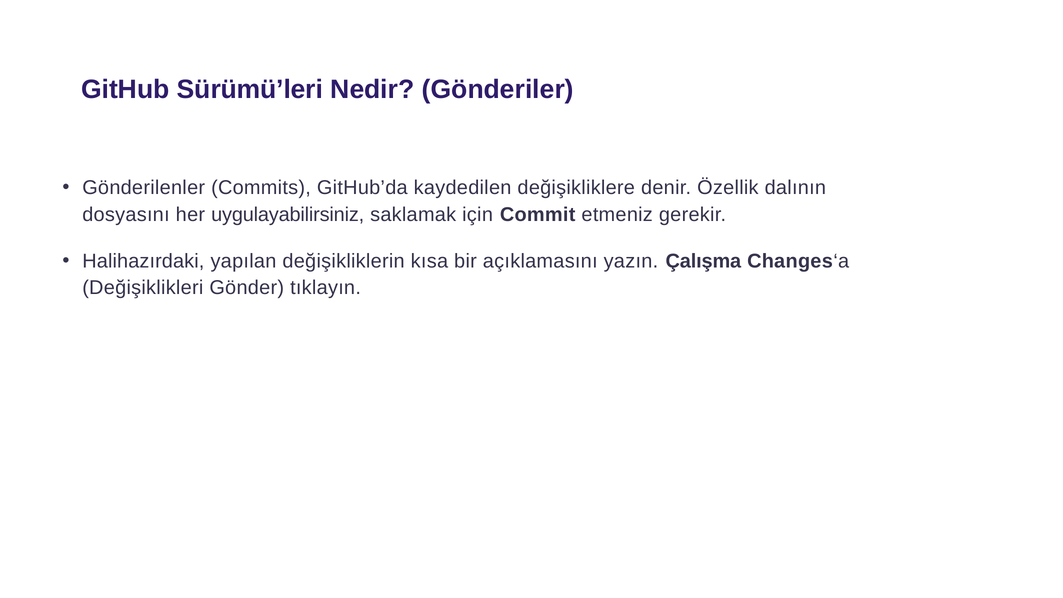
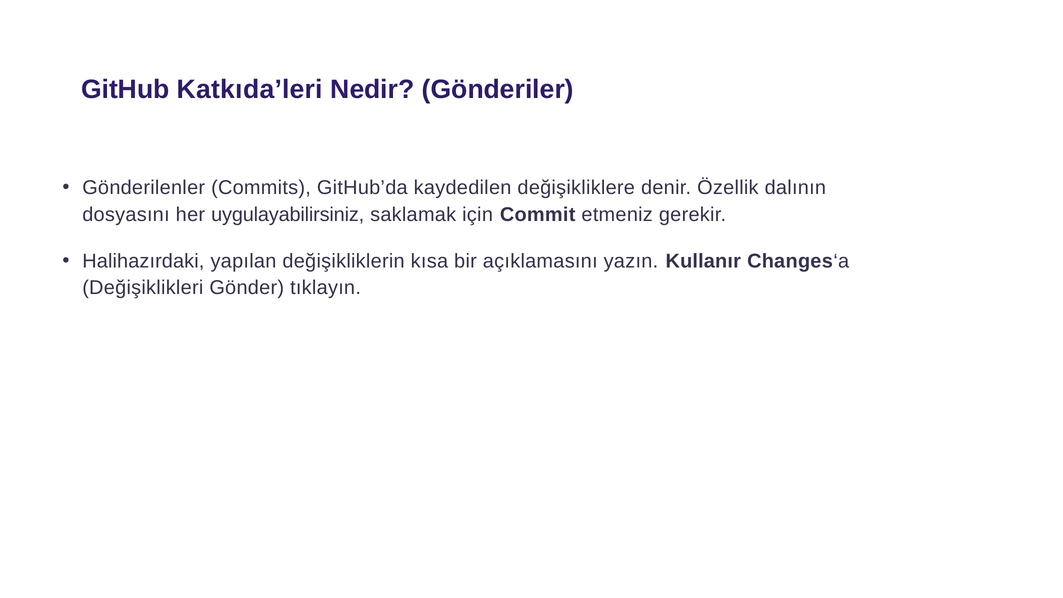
Sürümü’leri: Sürümü’leri -> Katkıda’leri (250, 89)
Çalışma: Çalışma -> Kullanır (703, 261)
